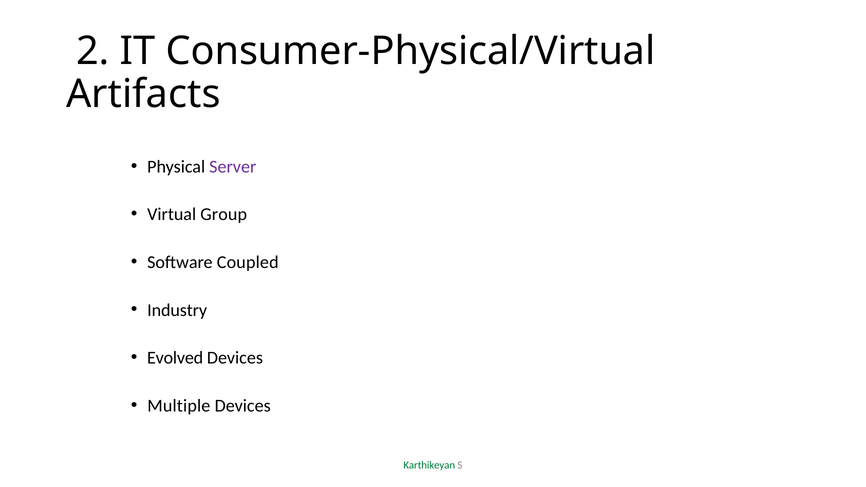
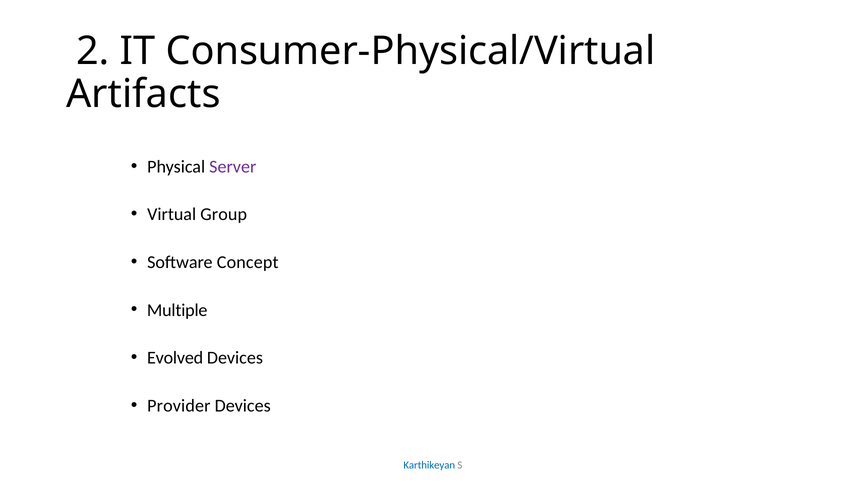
Coupled: Coupled -> Concept (248, 262)
Industry: Industry -> Multiple (177, 310)
Multiple: Multiple -> Provider (179, 406)
Karthikeyan colour: green -> blue (429, 465)
